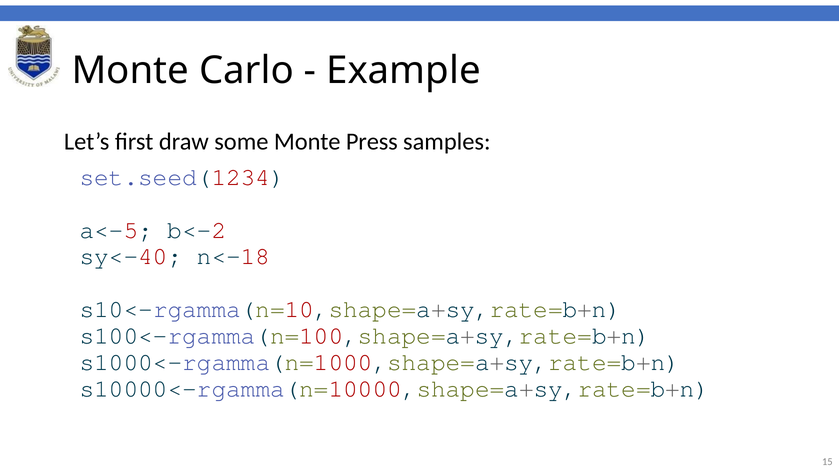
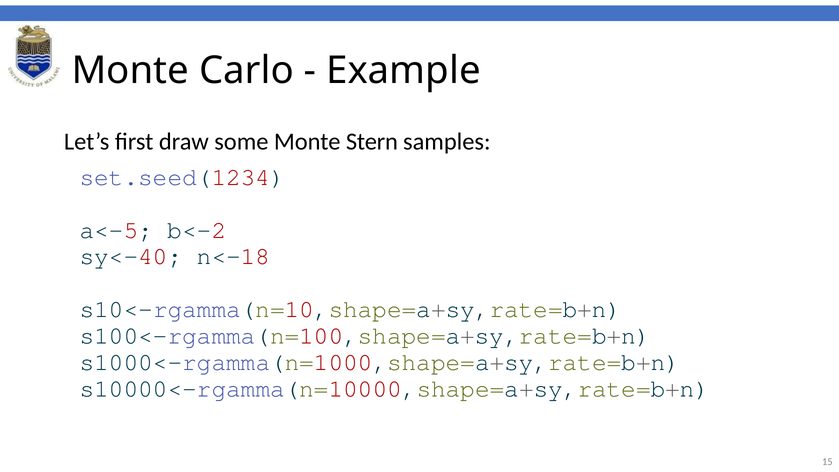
Press: Press -> Stern (372, 142)
